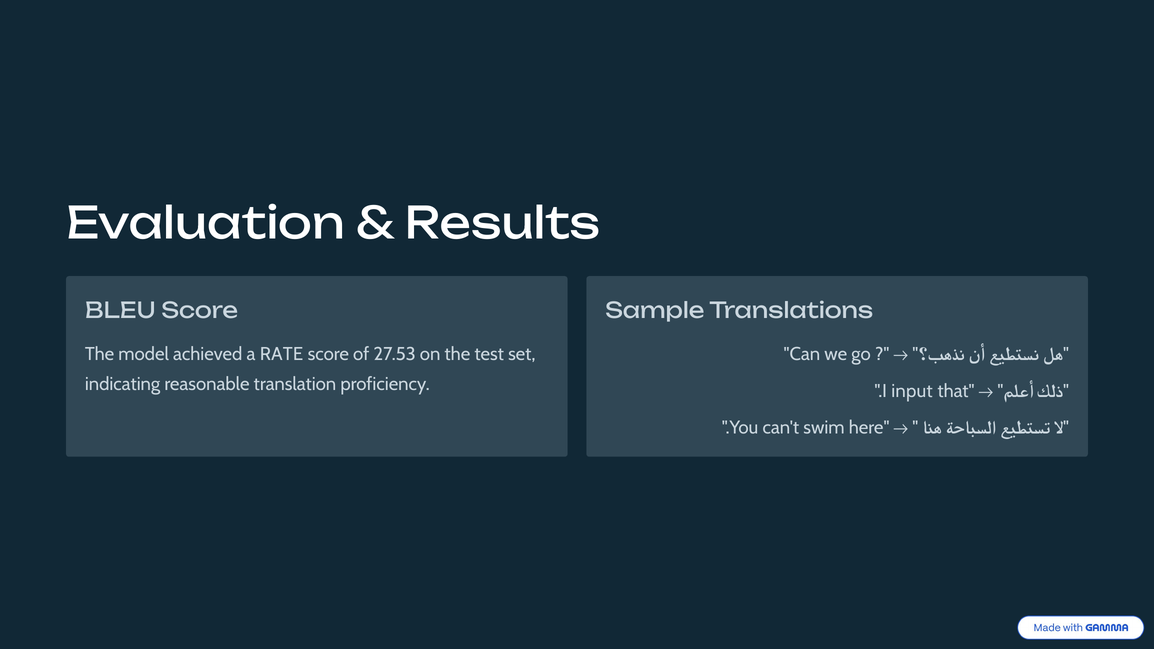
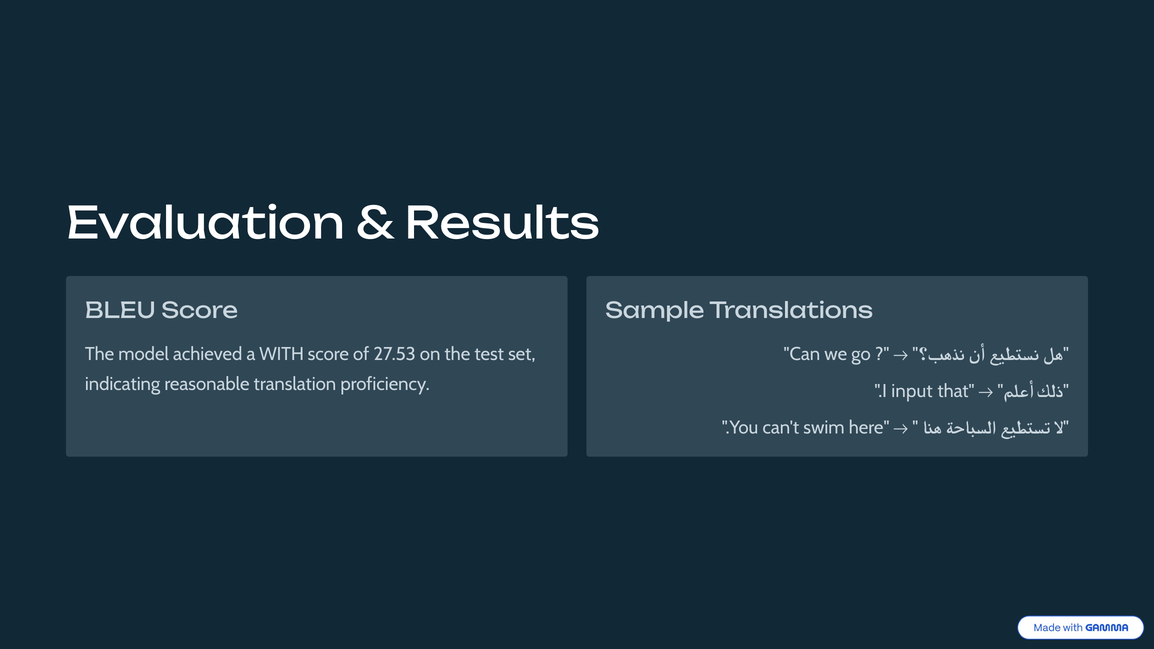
RATE: RATE -> WITH (282, 354)
